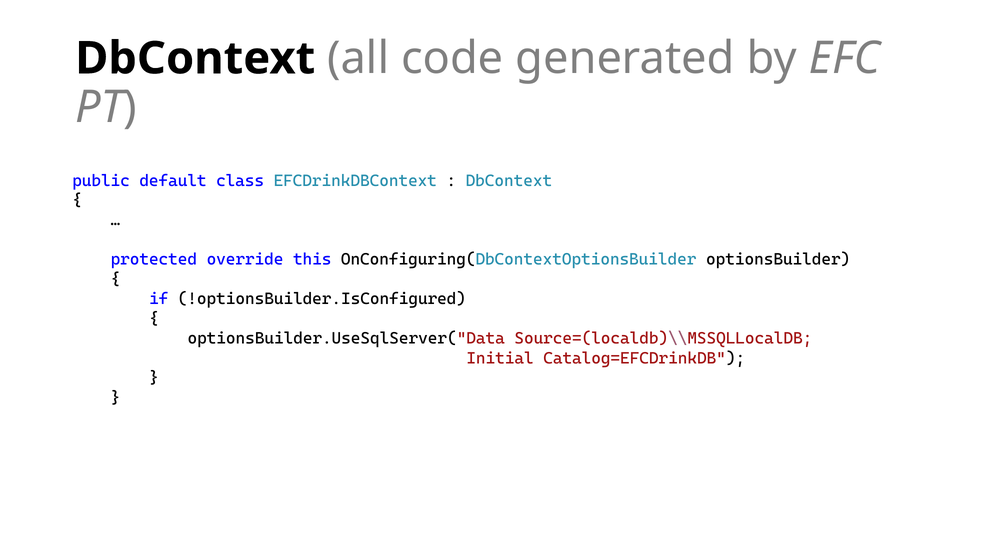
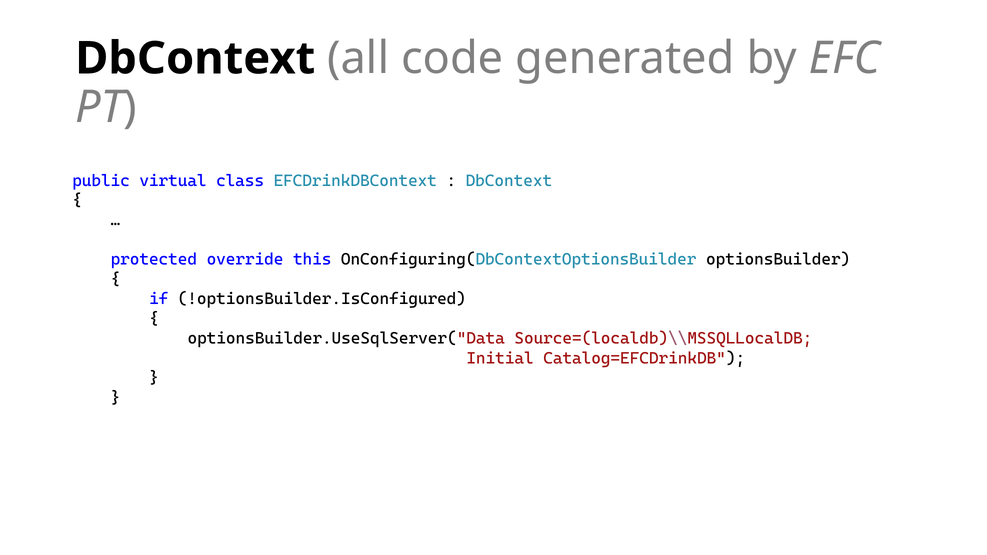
default: default -> virtual (173, 181)
